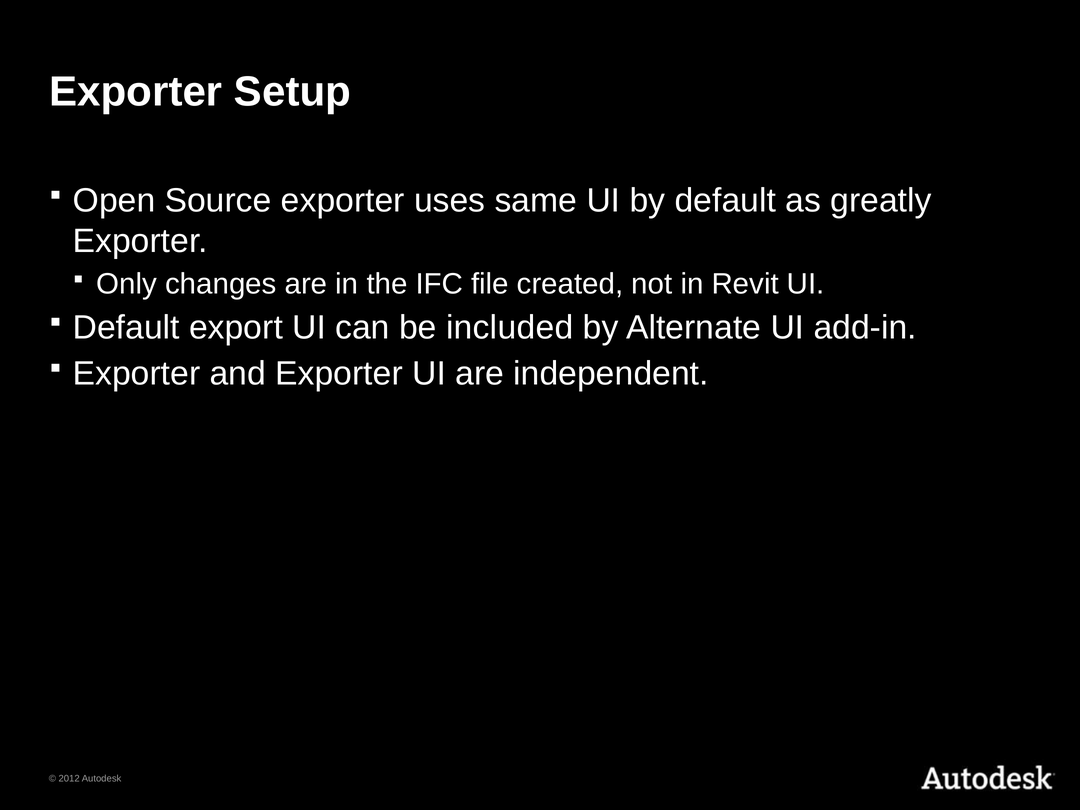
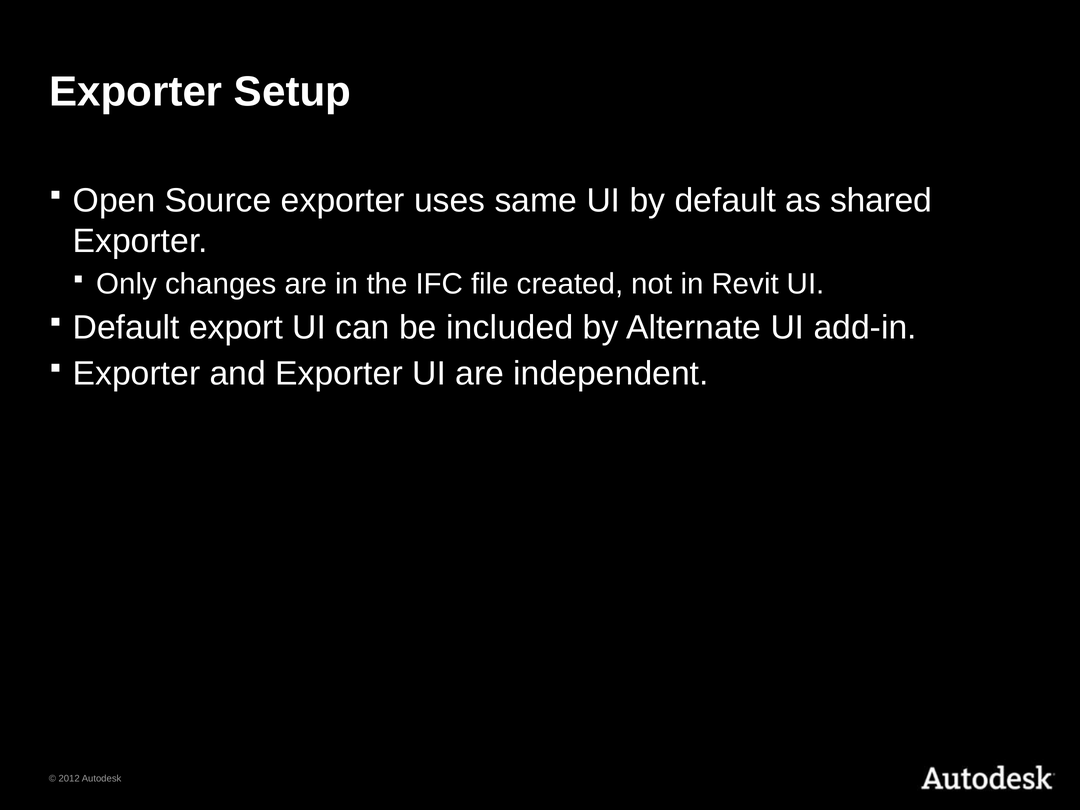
greatly: greatly -> shared (881, 201)
